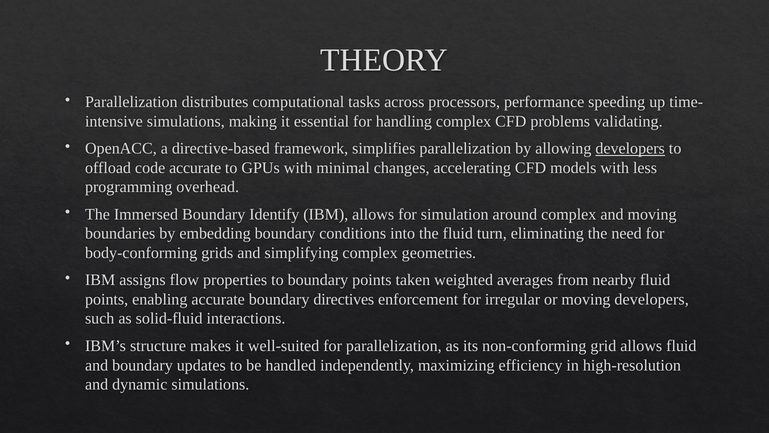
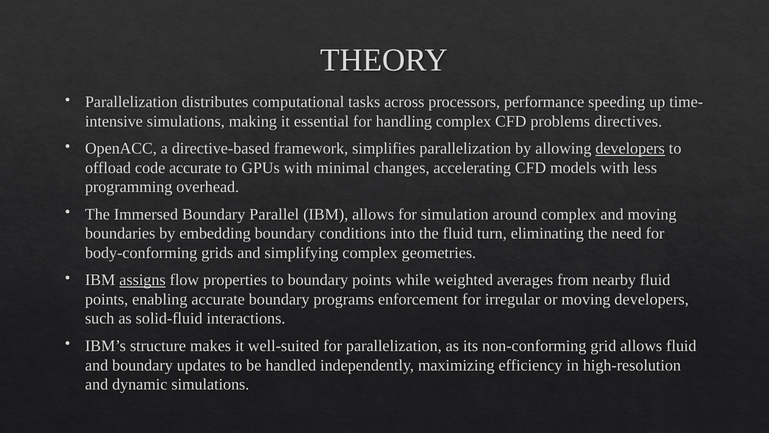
validating: validating -> directives (628, 121)
Identify: Identify -> Parallel (274, 214)
assigns underline: none -> present (142, 280)
taken: taken -> while (413, 280)
directives: directives -> programs (344, 299)
